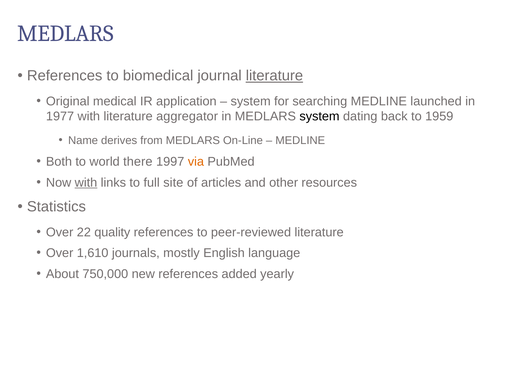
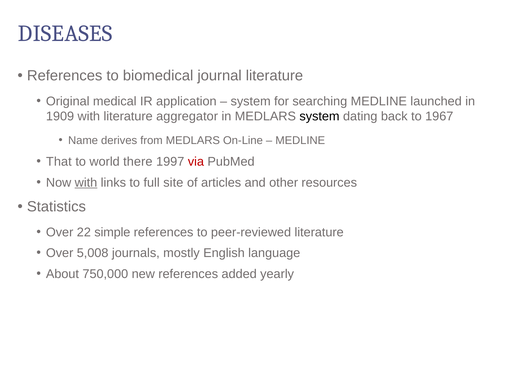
MEDLARS: MEDLARS -> DISEASES (65, 34)
literature underline: present -> none (274, 76)
1977: 1977 -> 1909 (60, 117)
1959: 1959 -> 1967 (439, 117)
Both: Both -> That (59, 162)
via colour: orange -> red (196, 162)
quality: quality -> simple (112, 233)
1,610: 1,610 -> 5,008 (93, 253)
